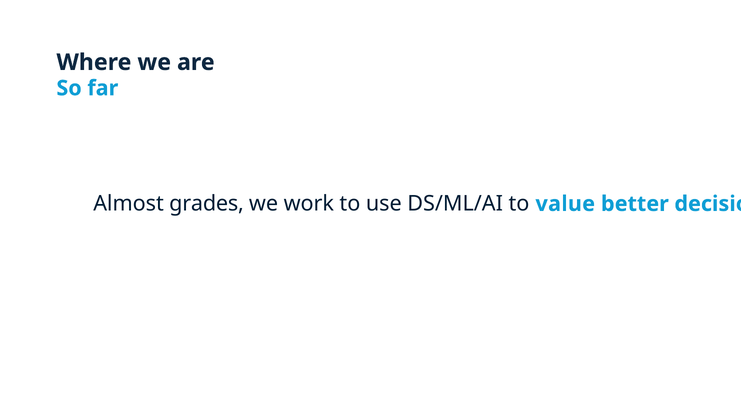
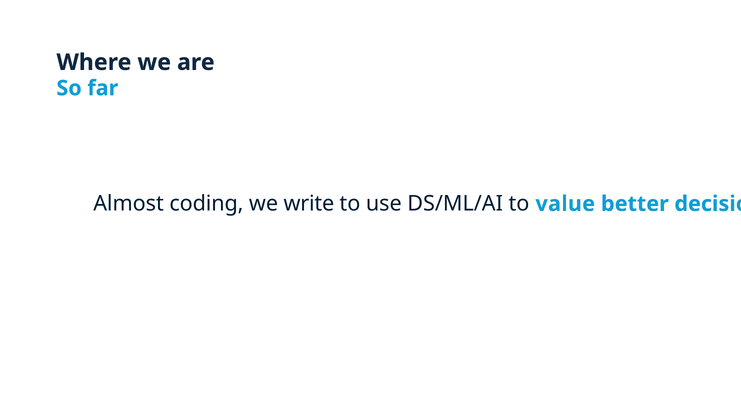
grades: grades -> coding (206, 204)
work: work -> write (309, 204)
